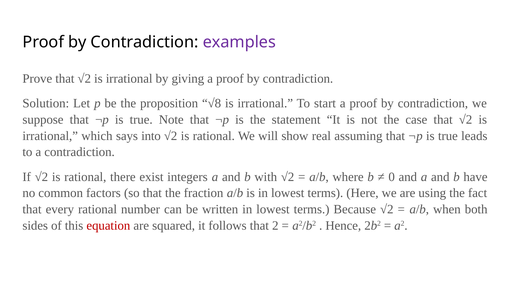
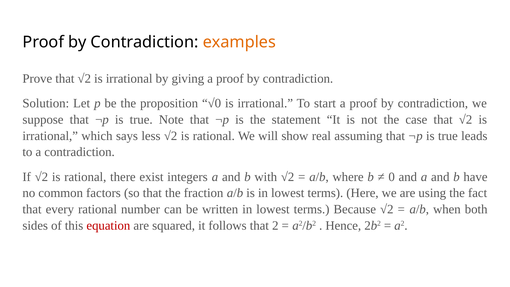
examples colour: purple -> orange (239, 42)
√8: √8 -> √0 (212, 103)
into: into -> less (151, 136)
